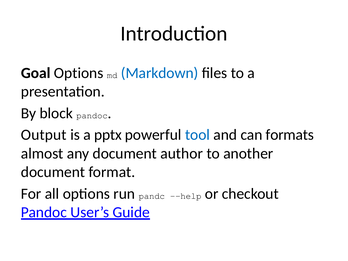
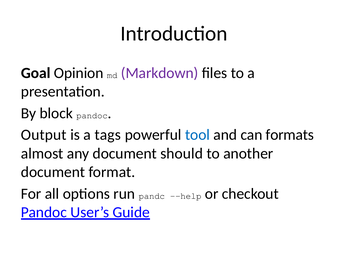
Goal Options: Options -> Opinion (79, 73)
Markdown colour: blue -> purple (160, 73)
pptx: pptx -> tags (108, 135)
author: author -> should (182, 153)
